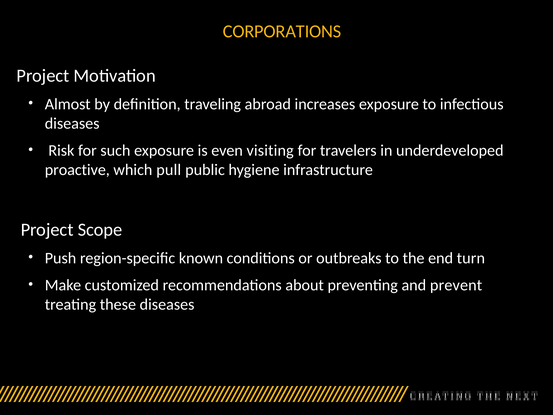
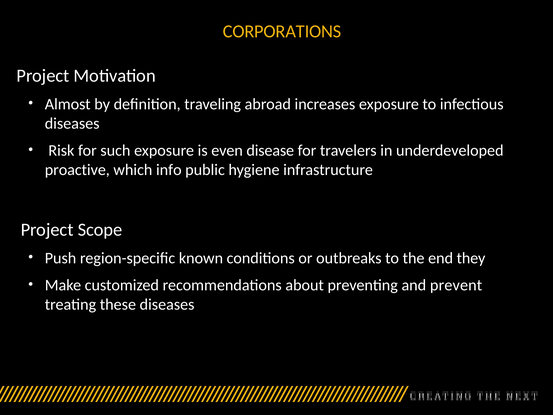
visiting: visiting -> disease (270, 150)
pull: pull -> info (169, 170)
turn: turn -> they (471, 258)
